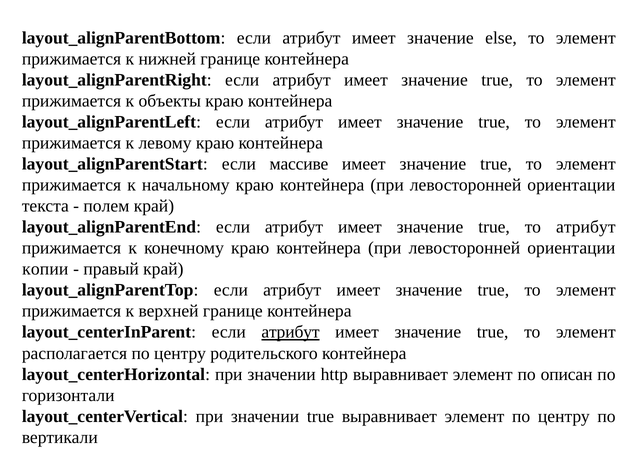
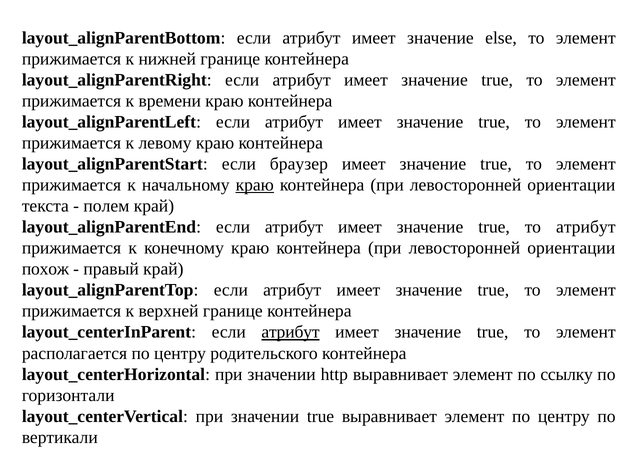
объекты: объекты -> времени (170, 101)
массиве: массиве -> браузер (299, 164)
краю underline: none -> present (255, 185)
копии: копии -> похож (45, 269)
описан: описан -> ссылку (567, 374)
